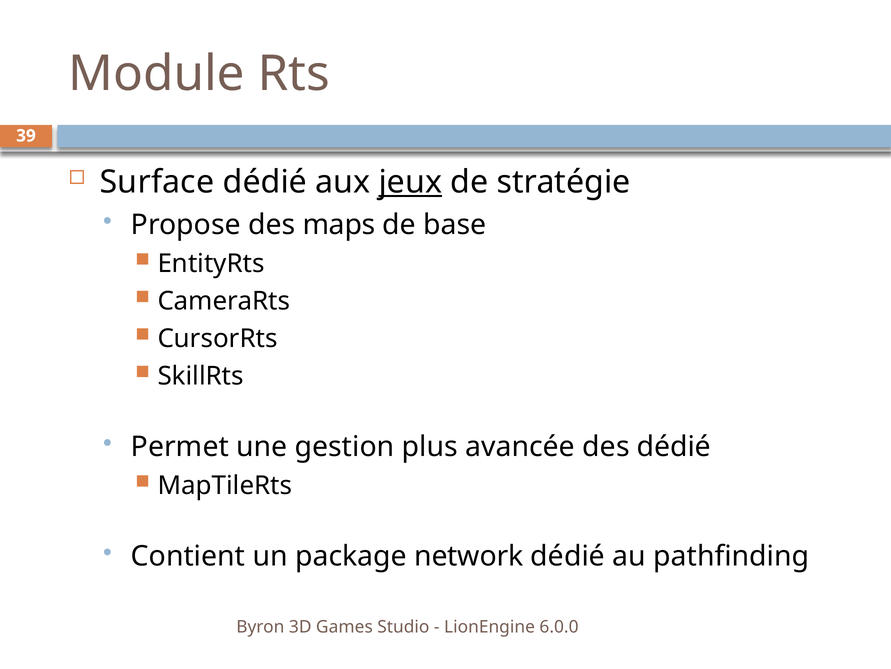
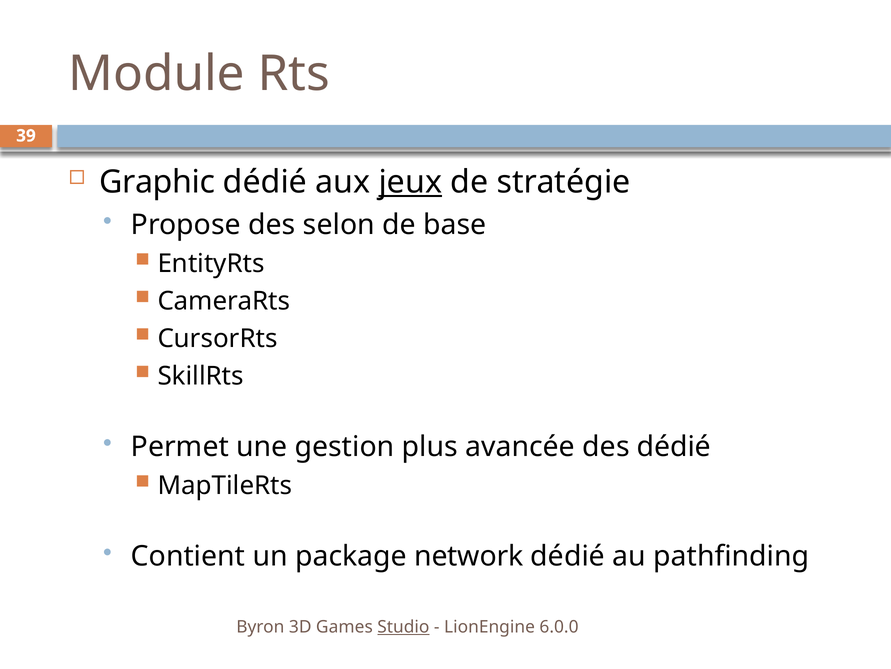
Surface: Surface -> Graphic (157, 182)
maps: maps -> selon (339, 225)
Studio underline: none -> present (403, 626)
